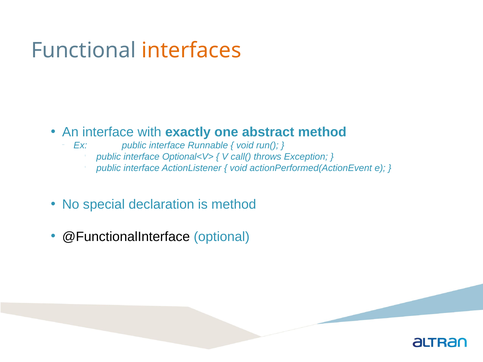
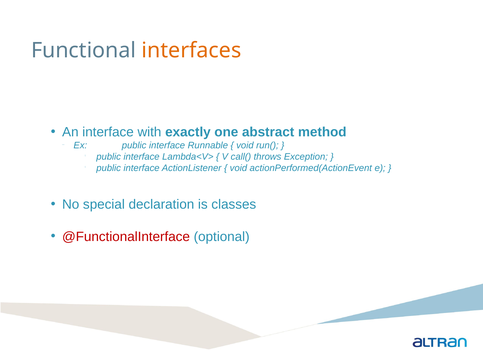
Optional<V>: Optional<V> -> Lambda<V> (188, 157)
is method: method -> classes (234, 205)
@FunctionalInterface colour: black -> red (126, 237)
